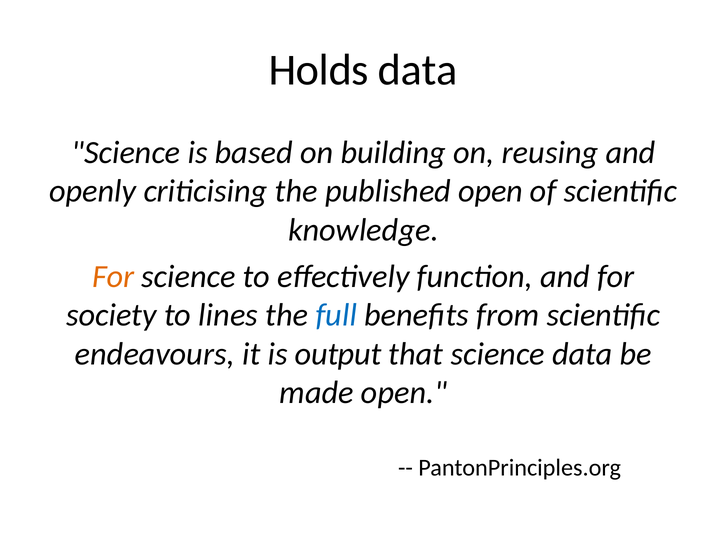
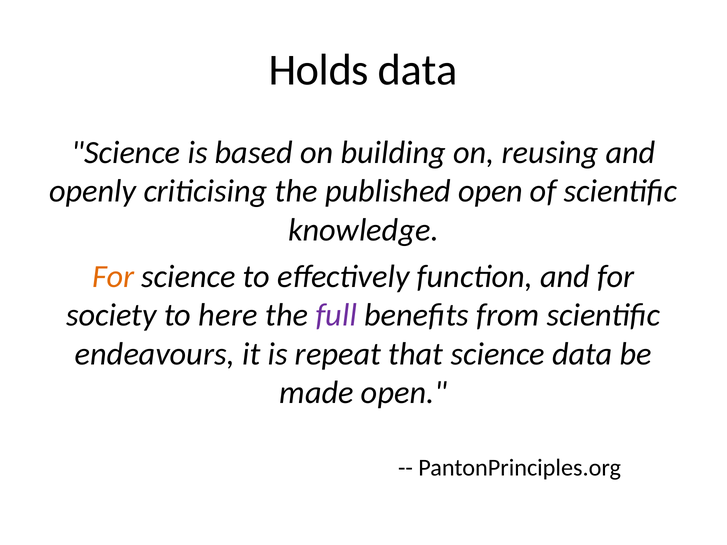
lines: lines -> here (228, 315)
full colour: blue -> purple (336, 315)
output: output -> repeat (338, 354)
